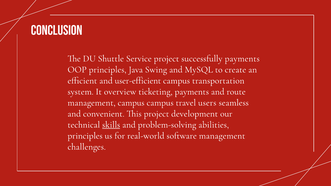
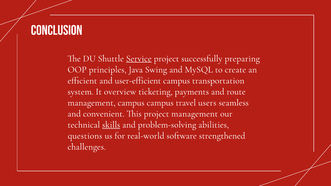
Service underline: none -> present (139, 58)
successfully payments: payments -> preparing (242, 58)
project development: development -> management (195, 114)
principles: principles -> questions (85, 136)
software management: management -> strengthened (222, 136)
